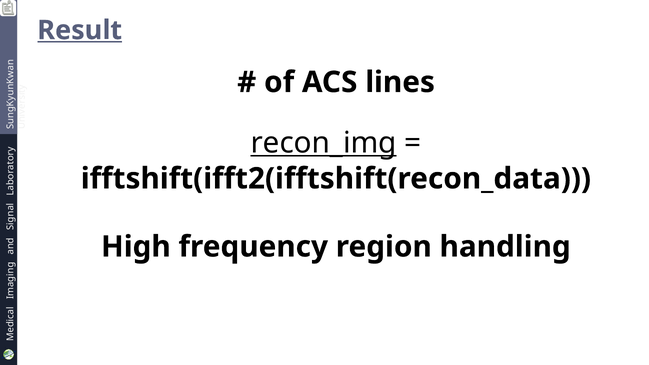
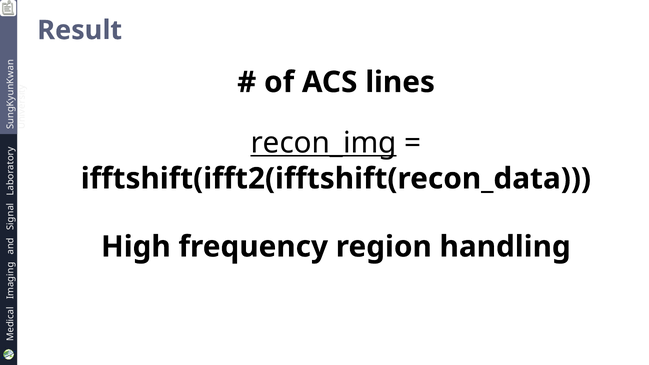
Result underline: present -> none (80, 30)
